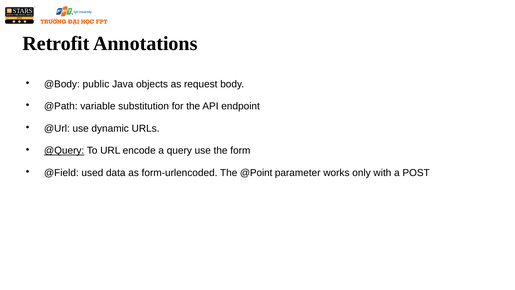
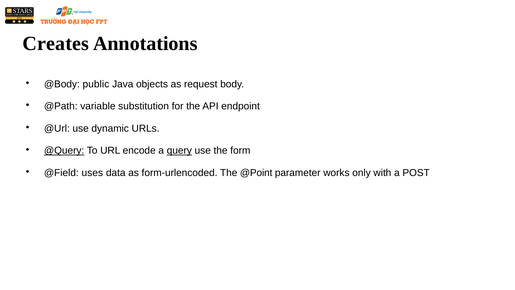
Retrofit: Retrofit -> Creates (56, 44)
query underline: none -> present (179, 151)
used: used -> uses (92, 173)
